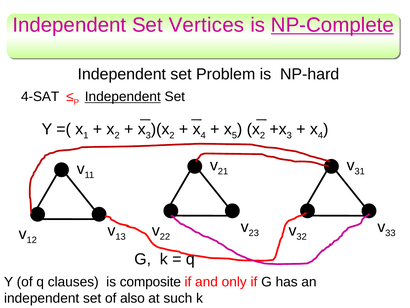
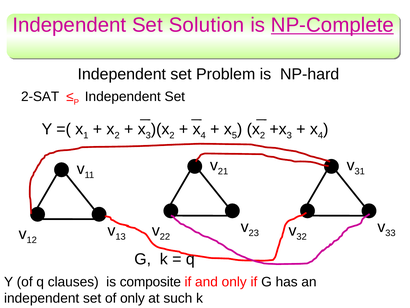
Vertices: Vertices -> Solution (206, 25)
4-SAT: 4-SAT -> 2-SAT (40, 97)
Independent underline: present -> none (123, 97)
of also: also -> only (132, 298)
